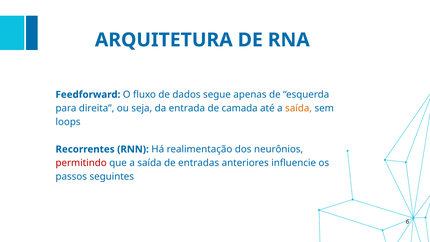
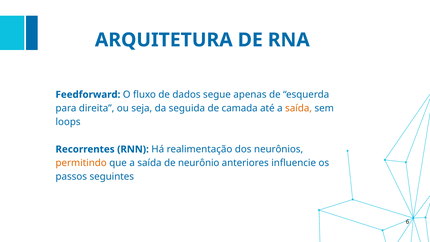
entrada: entrada -> seguida (187, 108)
permitindo colour: red -> orange (81, 163)
entradas: entradas -> neurônio (199, 163)
